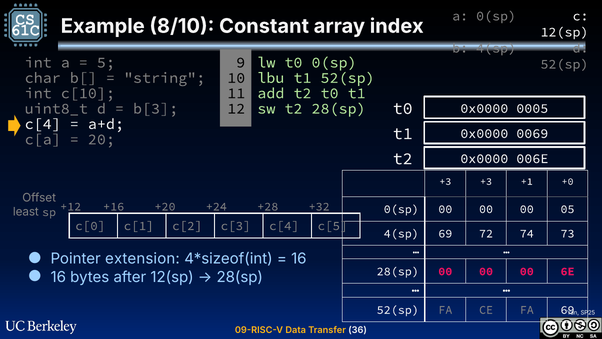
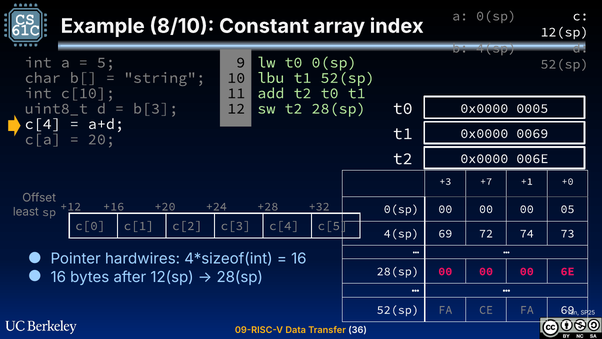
+3 +3: +3 -> +7 (486, 181)
extension: extension -> hardwires (143, 259)
